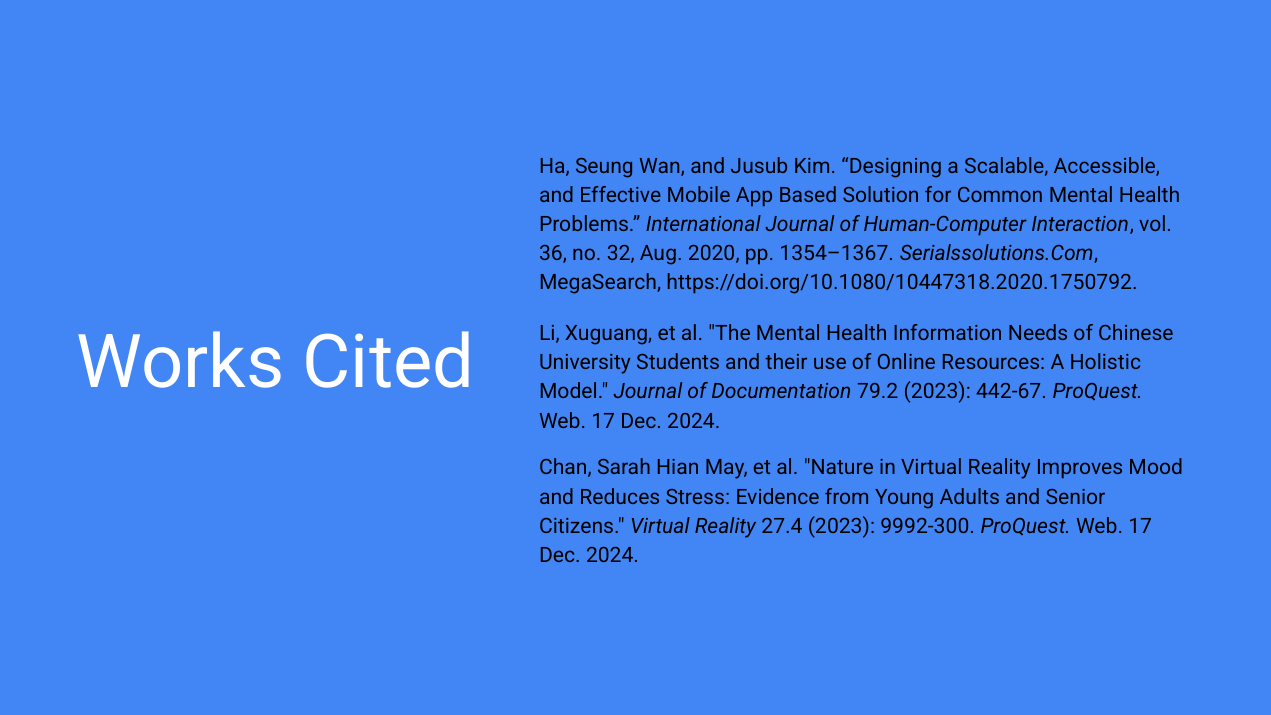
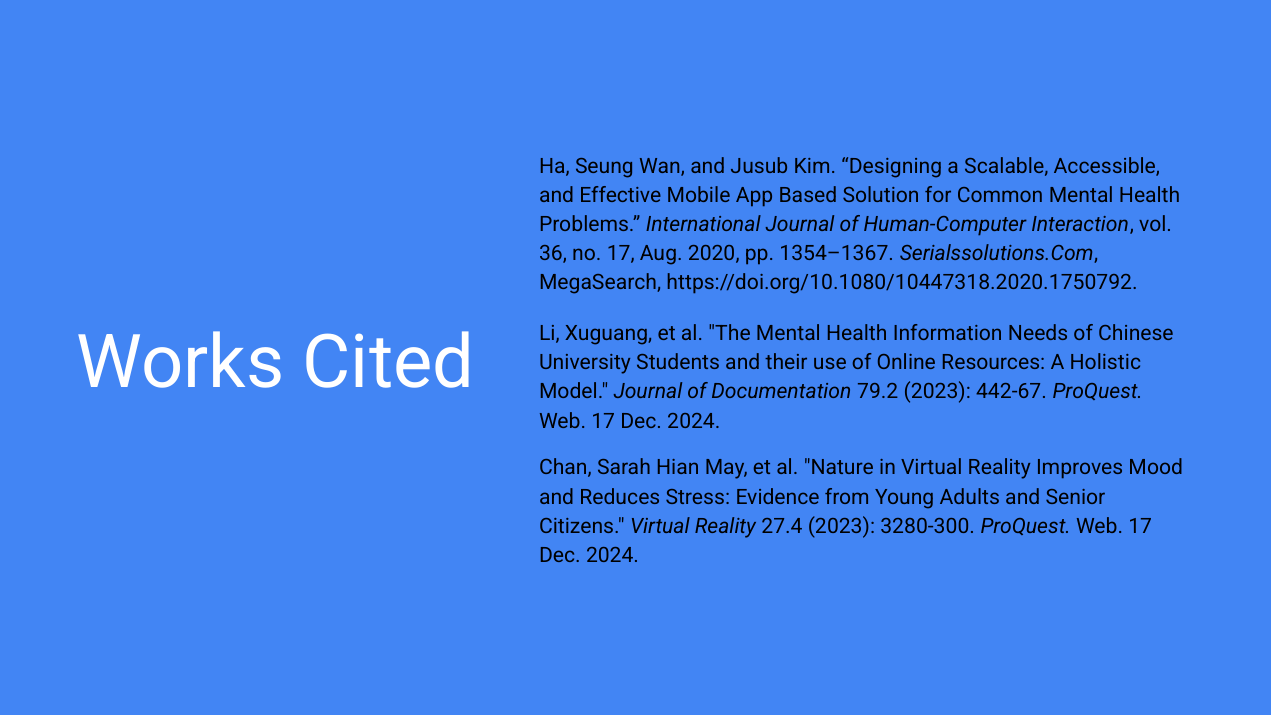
no 32: 32 -> 17 (621, 254)
9992-300: 9992-300 -> 3280-300 (928, 526)
